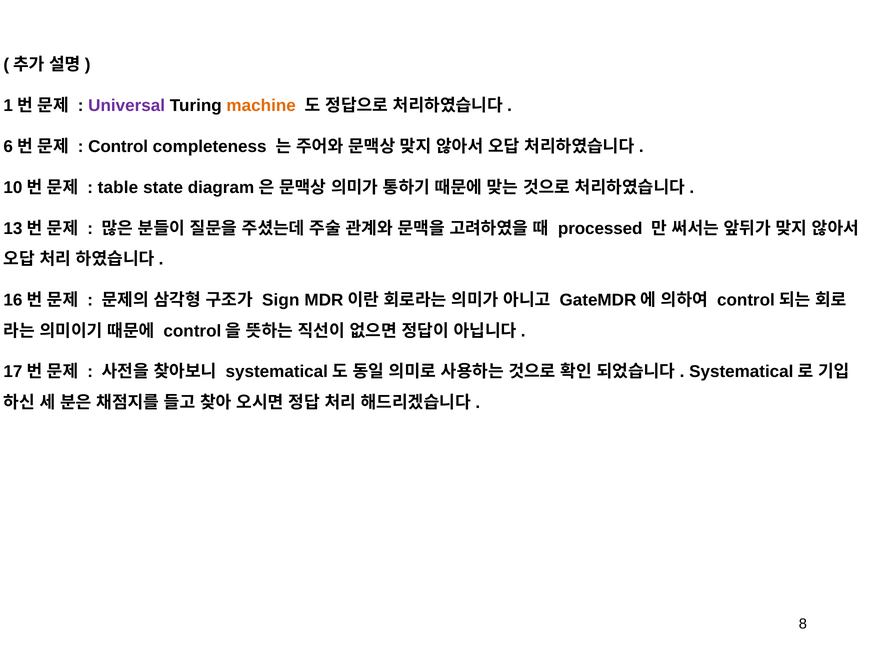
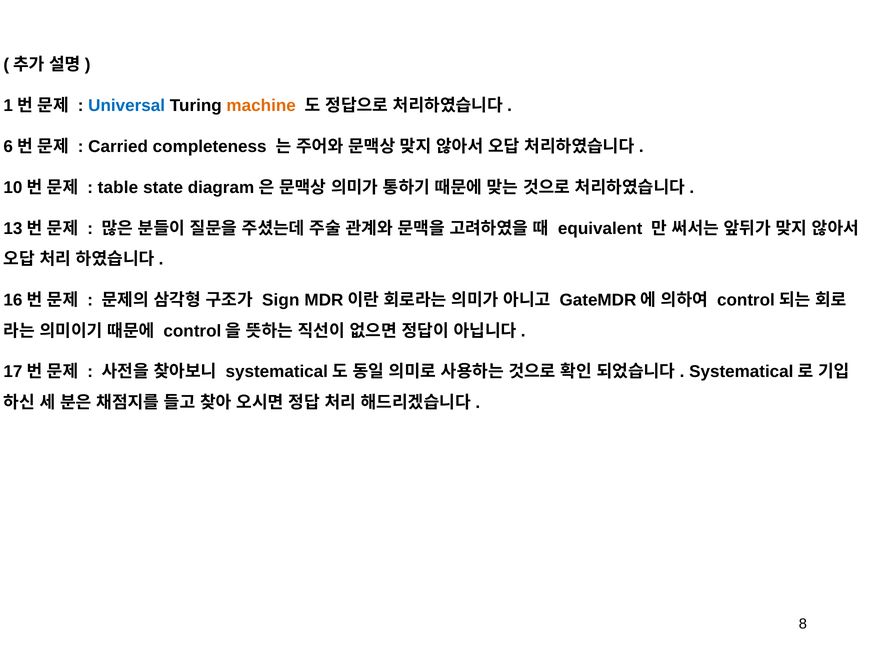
Universal colour: purple -> blue (127, 106)
Control: Control -> Carried (118, 147)
processed: processed -> equivalent (600, 228)
